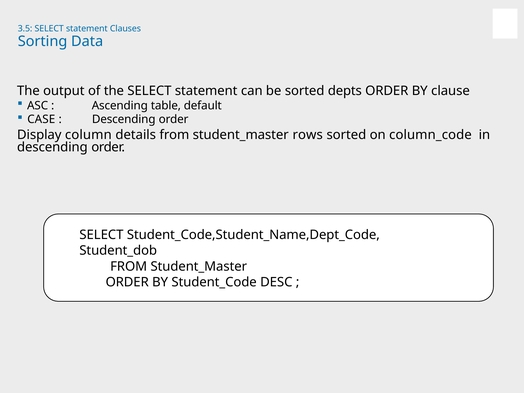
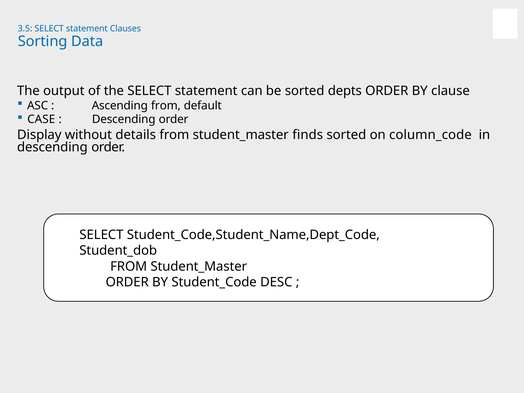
Ascending table: table -> from (166, 106)
column: column -> without (88, 135)
rows: rows -> finds (308, 135)
